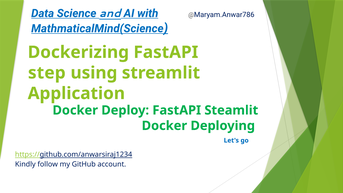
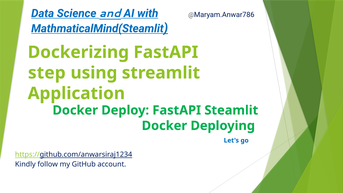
MathmaticalMind(Science: MathmaticalMind(Science -> MathmaticalMind(Steamlit (97, 28)
